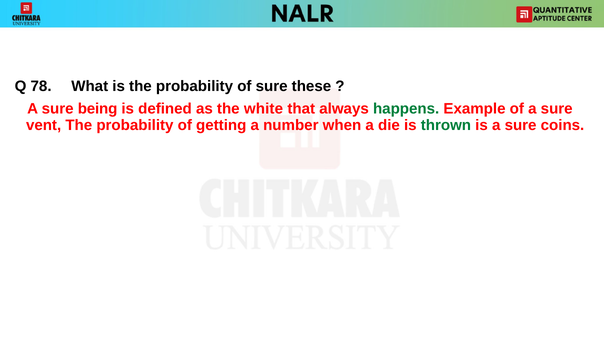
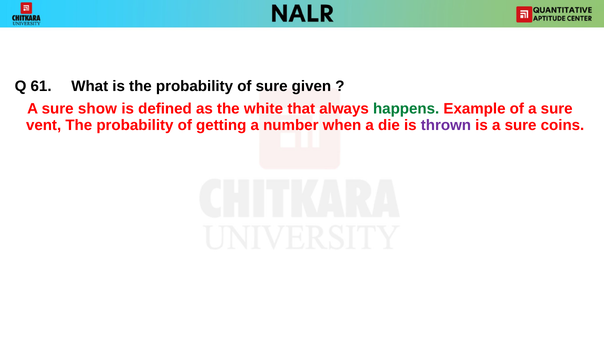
78: 78 -> 61 (41, 86)
these: these -> given (311, 86)
being: being -> show (97, 109)
thrown colour: green -> purple (446, 125)
